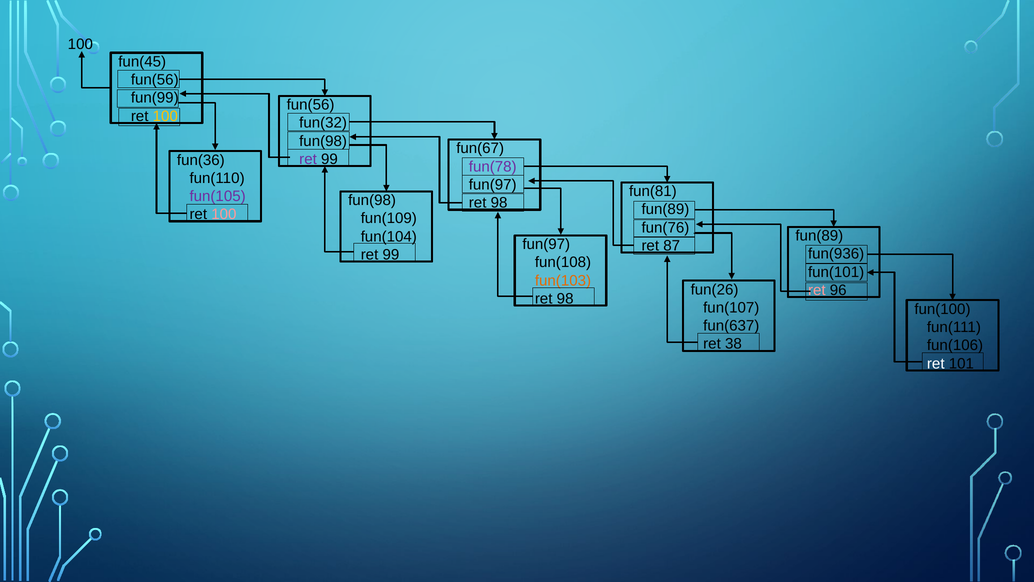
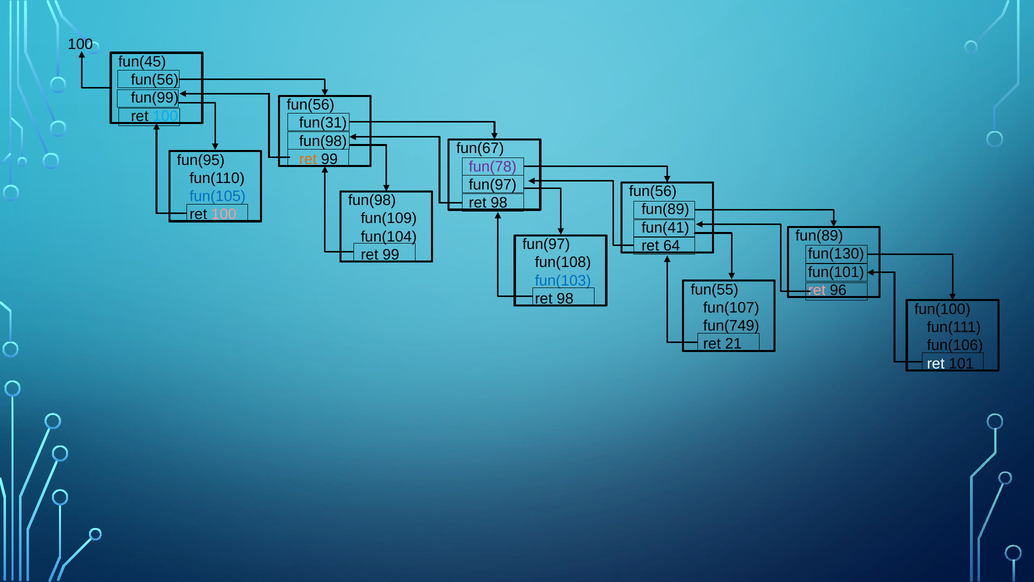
100 colour: yellow -> light blue (165, 116)
fun(32: fun(32 -> fun(31 (323, 123)
ret colour: purple -> orange (308, 159)
fun(36: fun(36 -> fun(95 (201, 160)
fun(81: fun(81 -> fun(56 (653, 191)
fun(105 colour: purple -> blue (218, 196)
fun(76: fun(76 -> fun(41 (665, 227)
87: 87 -> 64 (672, 246)
fun(936: fun(936 -> fun(130 (836, 254)
fun(103 colour: orange -> blue (563, 280)
fun(26: fun(26 -> fun(55 (715, 289)
fun(637: fun(637 -> fun(749 (731, 326)
38: 38 -> 21 (733, 344)
